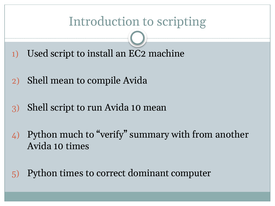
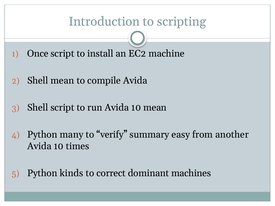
Used: Used -> Once (38, 54)
much: much -> many (72, 135)
with: with -> easy (181, 135)
Python times: times -> kinds (72, 173)
computer: computer -> machines (191, 173)
